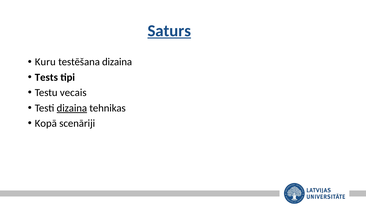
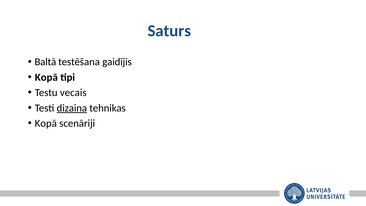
Saturs underline: present -> none (169, 31)
Kuru: Kuru -> Baltā (45, 62)
testēšana dizaina: dizaina -> gaidījis (117, 62)
Tests: Tests -> Kopā (46, 77)
